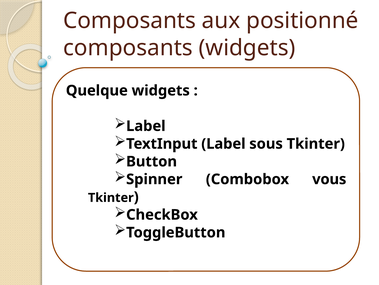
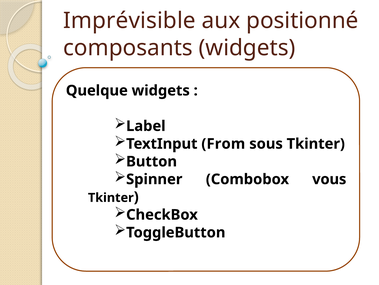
Composants: Composants -> Imprévisible (129, 21)
TextInput Label: Label -> From (223, 143)
